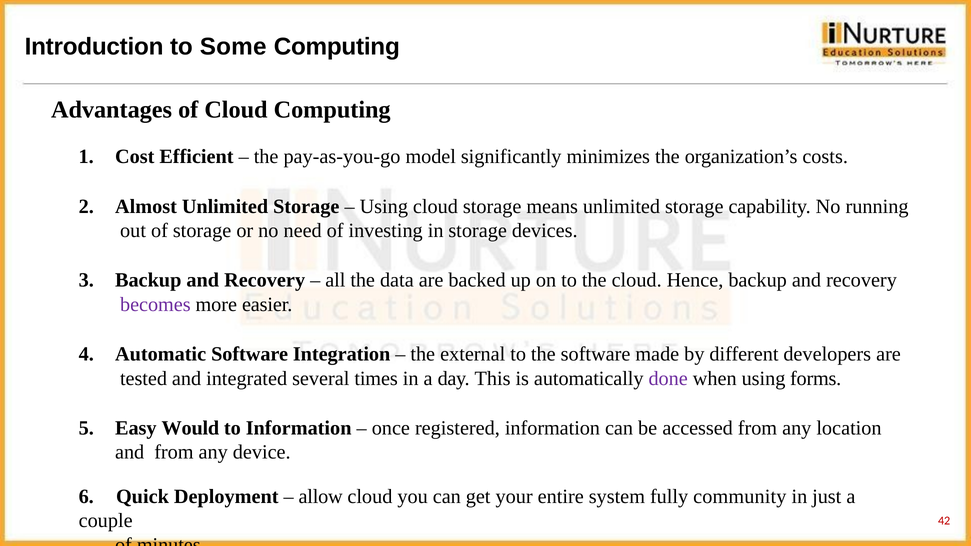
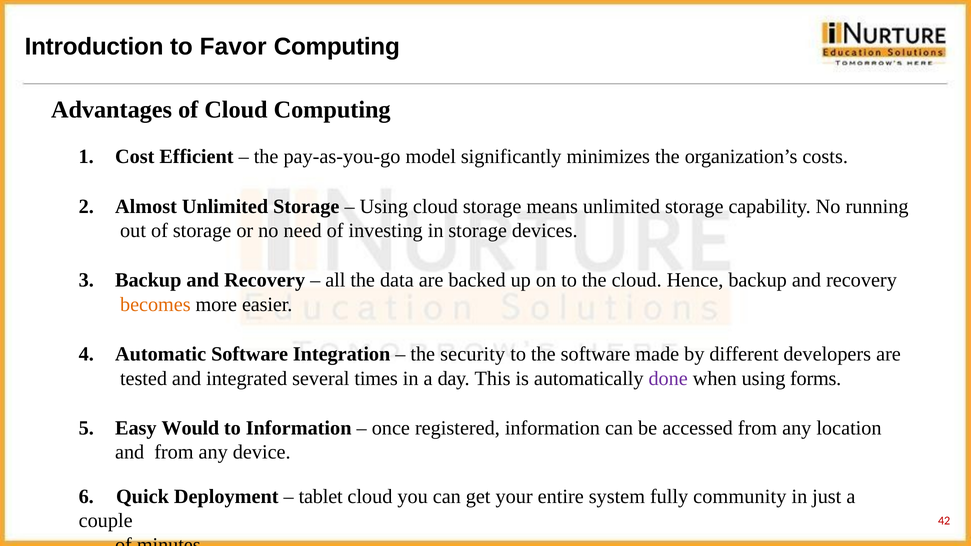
Some: Some -> Favor (233, 47)
becomes colour: purple -> orange (155, 305)
external: external -> security (473, 354)
allow: allow -> tablet (321, 497)
